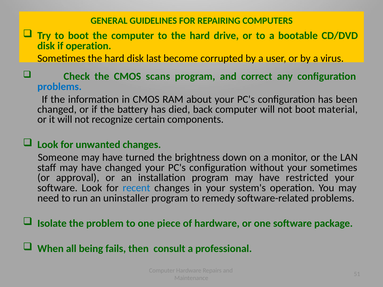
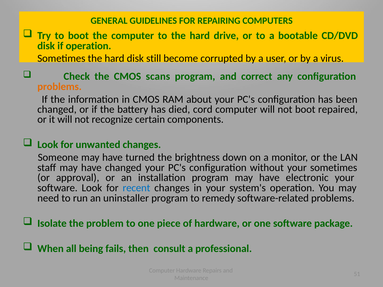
last: last -> still (154, 58)
problems colour: blue -> orange (59, 87)
back: back -> cord (203, 109)
material: material -> repaired (338, 109)
restricted: restricted -> electronic (307, 178)
